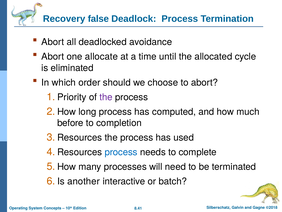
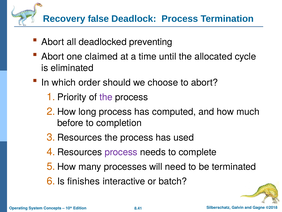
avoidance: avoidance -> preventing (151, 42)
allocate: allocate -> claimed (101, 56)
process colour: blue -> purple (121, 152)
another: another -> finishes (84, 181)
